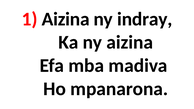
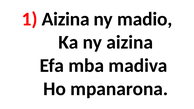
indray: indray -> madio (145, 19)
